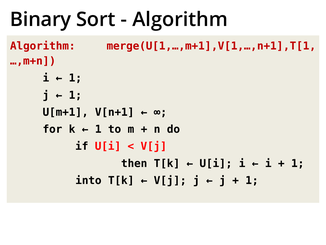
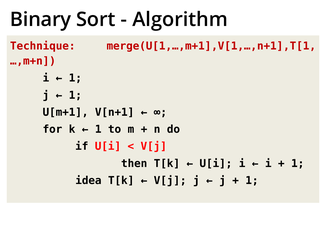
Algorithm: Algorithm -> Technique (43, 46)
into: into -> idea (88, 180)
